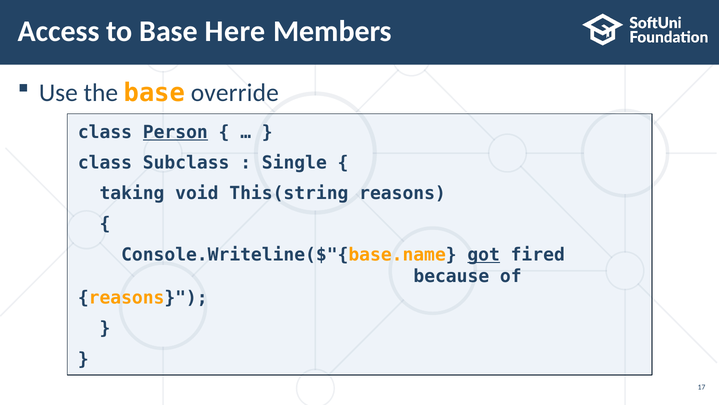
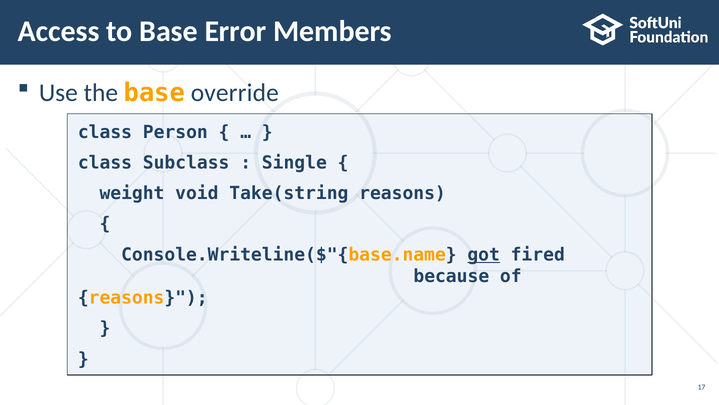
Here: Here -> Error (236, 31)
Person underline: present -> none (175, 132)
taking: taking -> weight (132, 193)
This(string: This(string -> Take(string (289, 193)
